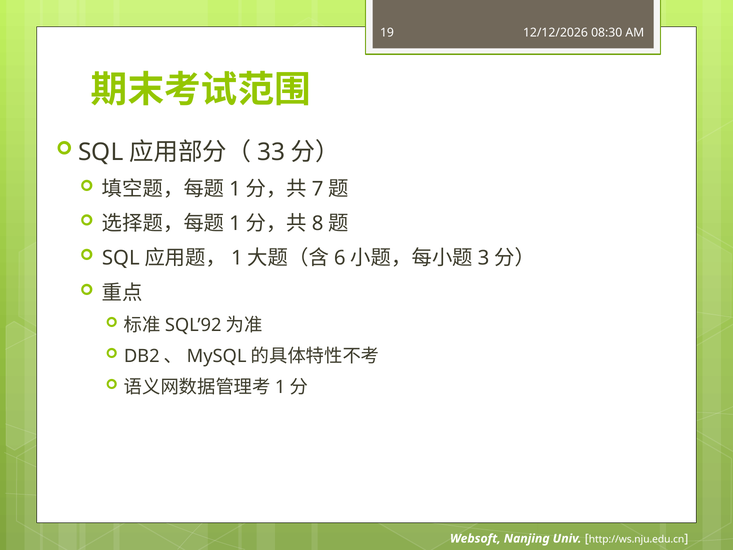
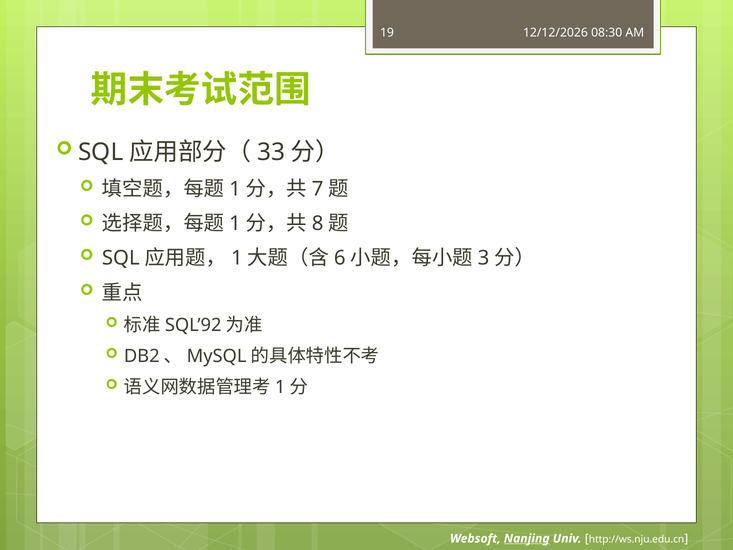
Nanjing underline: none -> present (527, 538)
